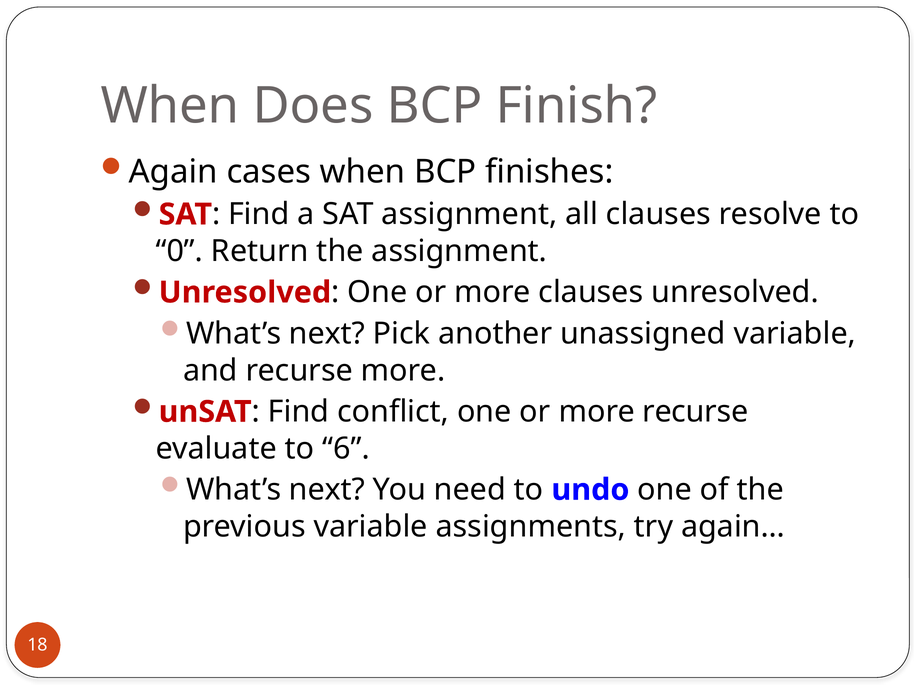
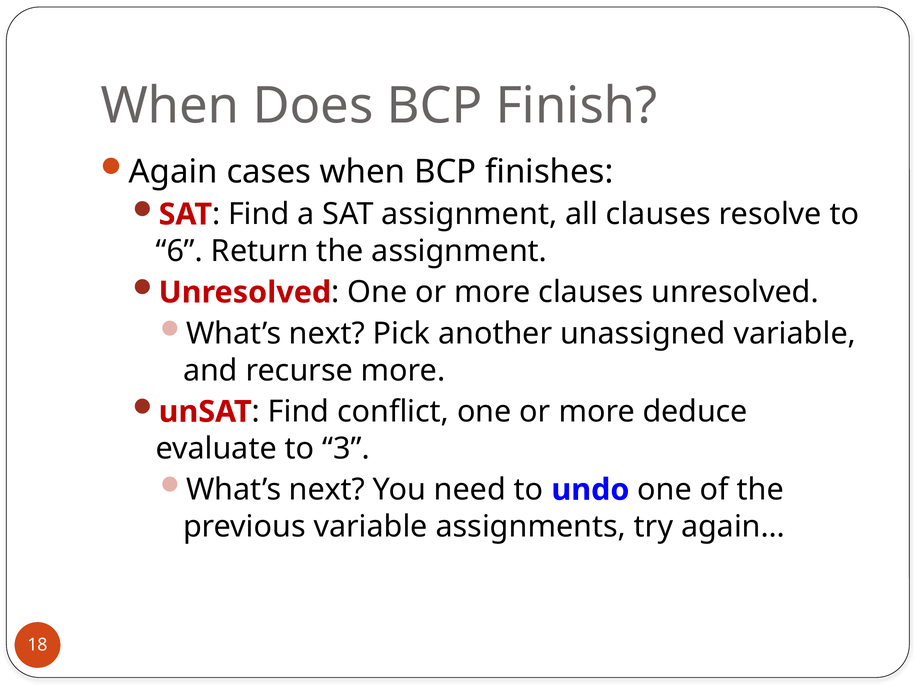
0: 0 -> 6 (179, 251)
more recurse: recurse -> deduce (695, 412)
6: 6 -> 3 (346, 448)
